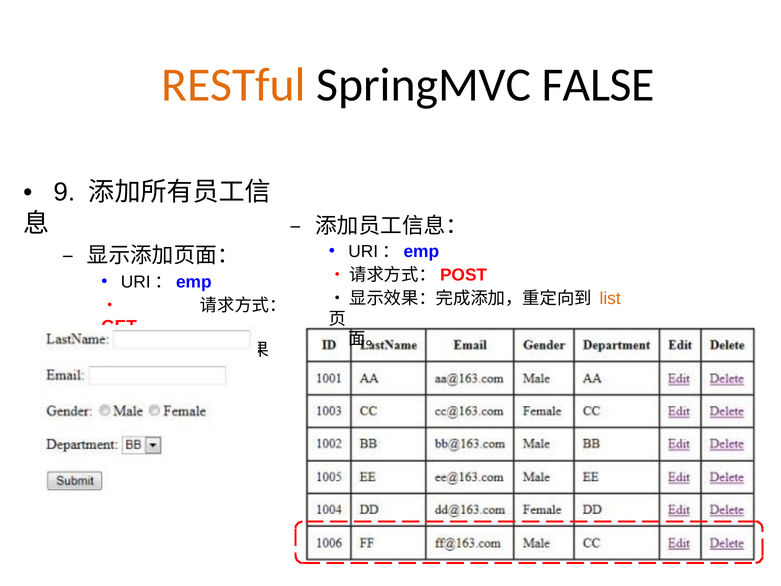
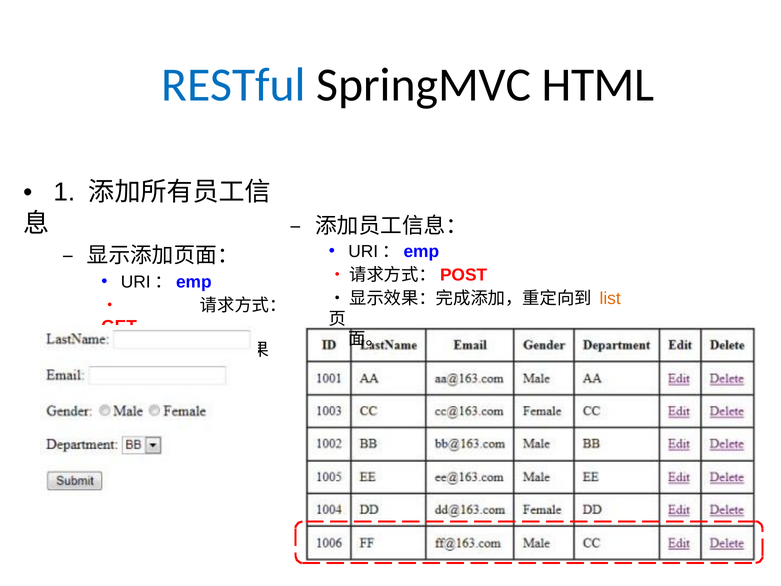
RESTful colour: orange -> blue (233, 85)
FALSE: FALSE -> HTML (598, 85)
9: 9 -> 1 (64, 192)
